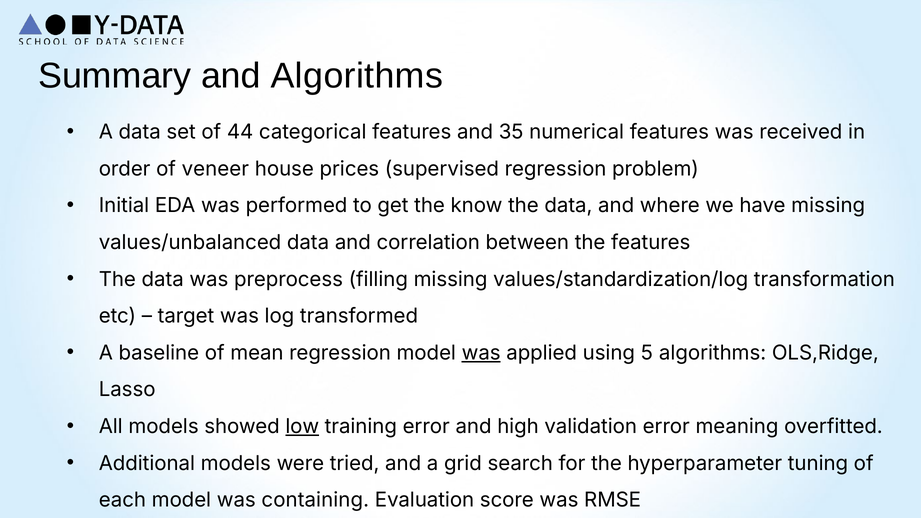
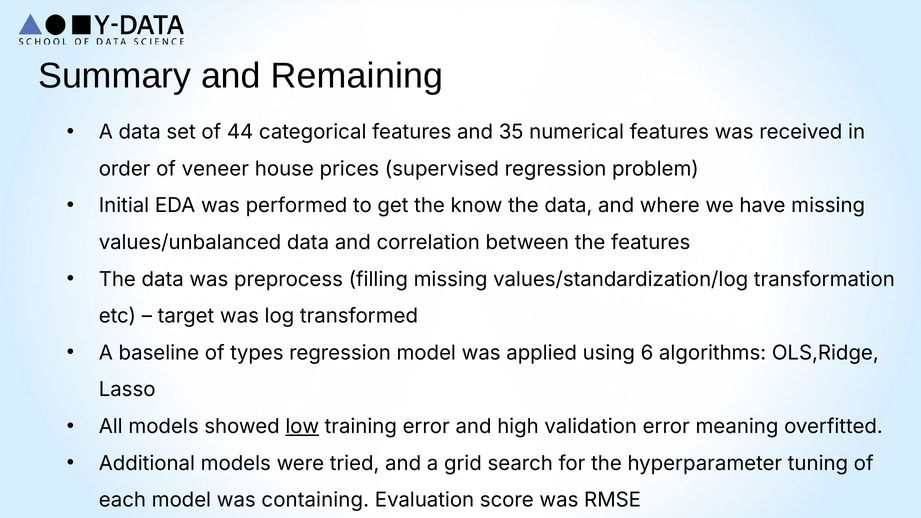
and Algorithms: Algorithms -> Remaining (357, 76)
mean: mean -> types (257, 353)
was underline: present -> none (481, 353)
5: 5 -> 6 (647, 353)
